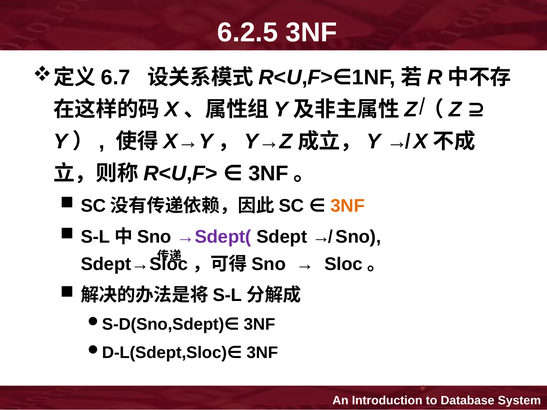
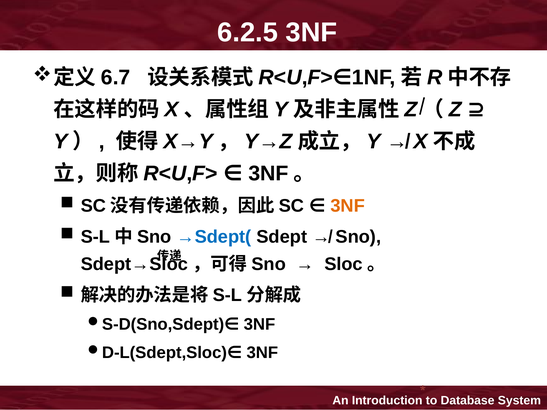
→Sdept( colour: purple -> blue (214, 237)
